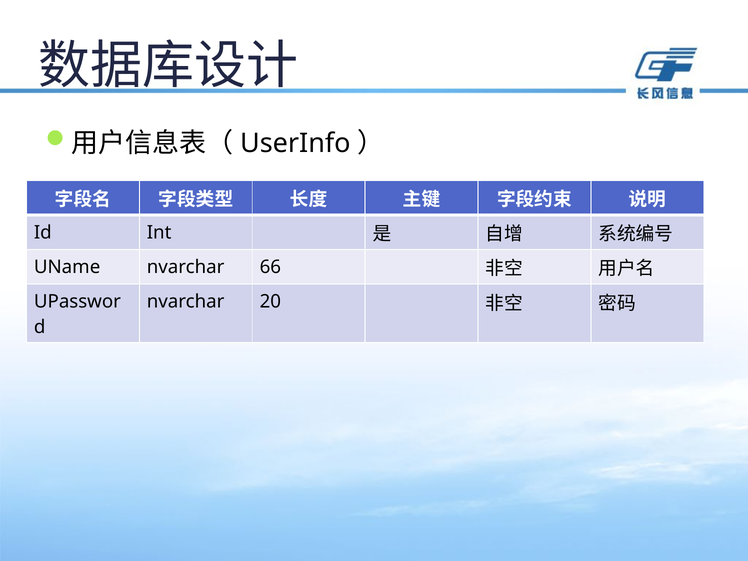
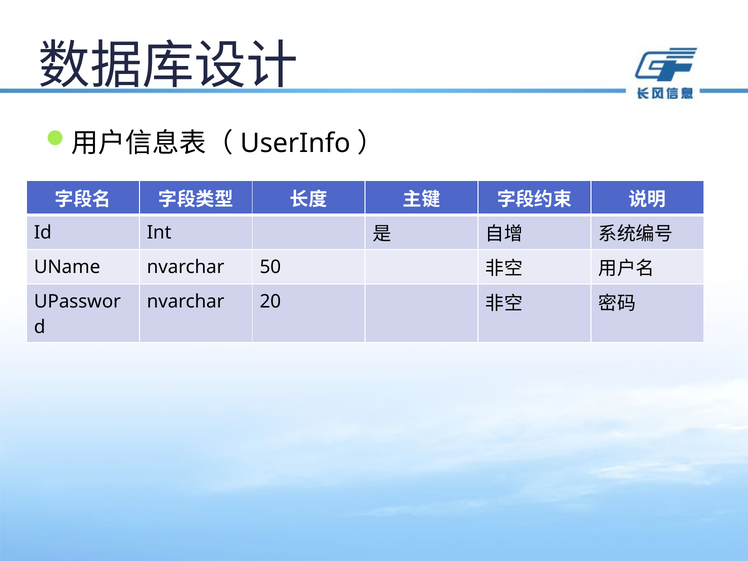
66: 66 -> 50 (270, 267)
